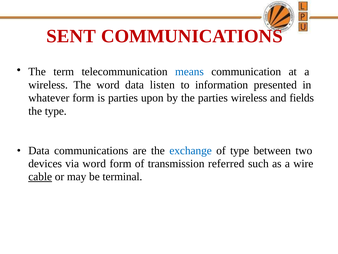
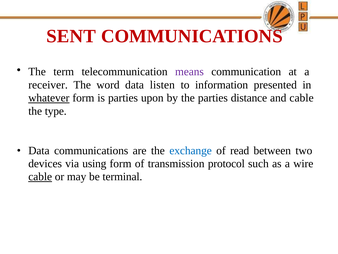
means colour: blue -> purple (189, 72)
wireless: wireless -> receiver (48, 85)
whatever underline: none -> present (49, 98)
parties wireless: wireless -> distance (249, 98)
and fields: fields -> cable (302, 98)
of type: type -> read (240, 150)
via word: word -> using (94, 163)
referred: referred -> protocol (226, 163)
